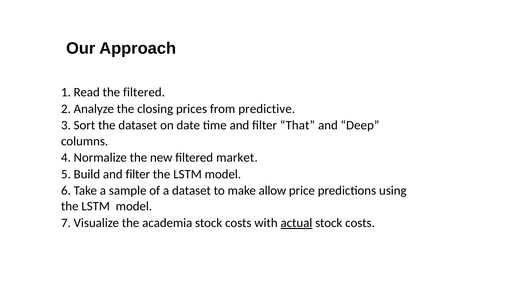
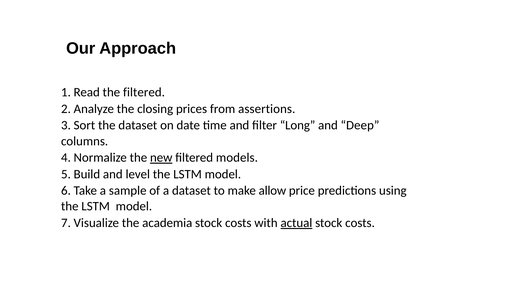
predictive: predictive -> assertions (267, 109)
That: That -> Long (298, 125)
new underline: none -> present (161, 157)
market: market -> models (237, 157)
Build and filter: filter -> level (138, 174)
